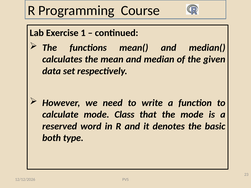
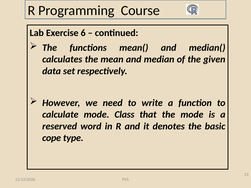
1: 1 -> 6 (83, 33)
both: both -> cope (52, 138)
